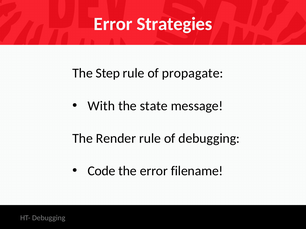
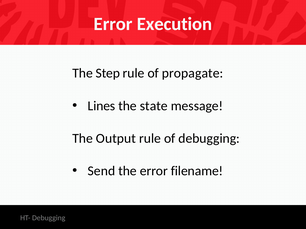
Strategies: Strategies -> Execution (175, 24)
With: With -> Lines (101, 106)
Render: Render -> Output (116, 139)
Code: Code -> Send (101, 171)
